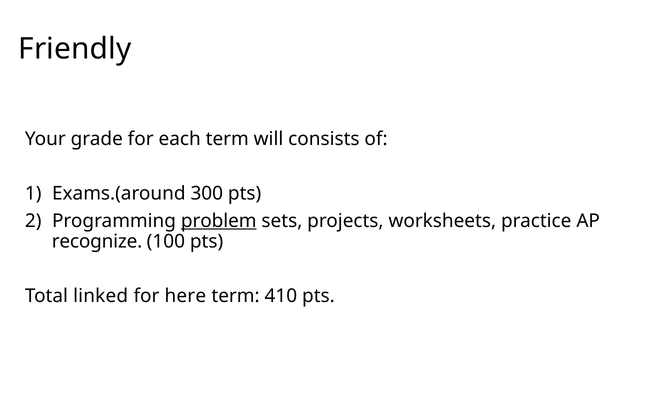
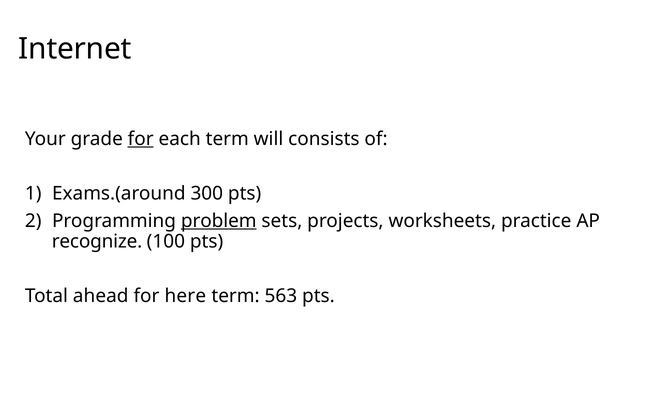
Friendly: Friendly -> Internet (75, 49)
for underline: none -> present (141, 139)
linked: linked -> ahead (101, 296)
410: 410 -> 563 (281, 296)
